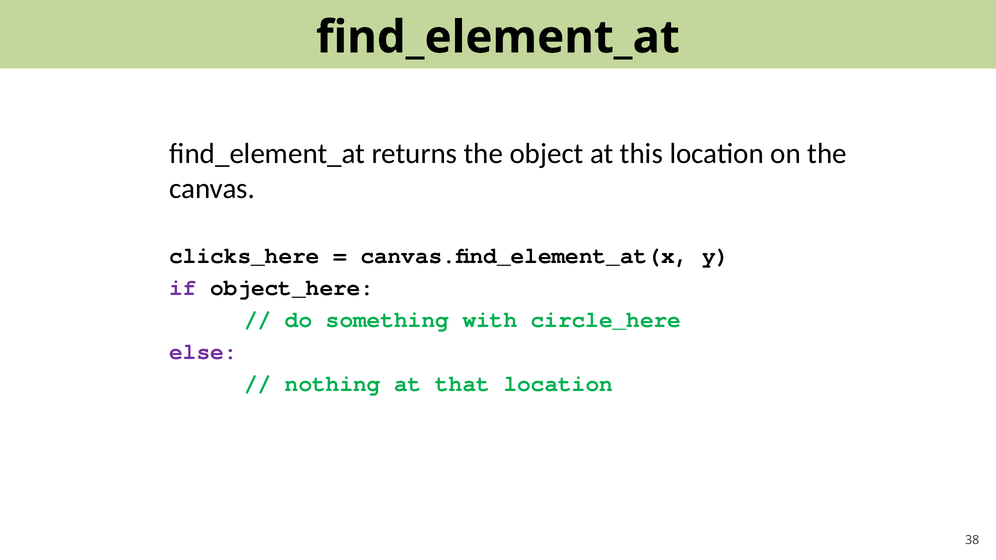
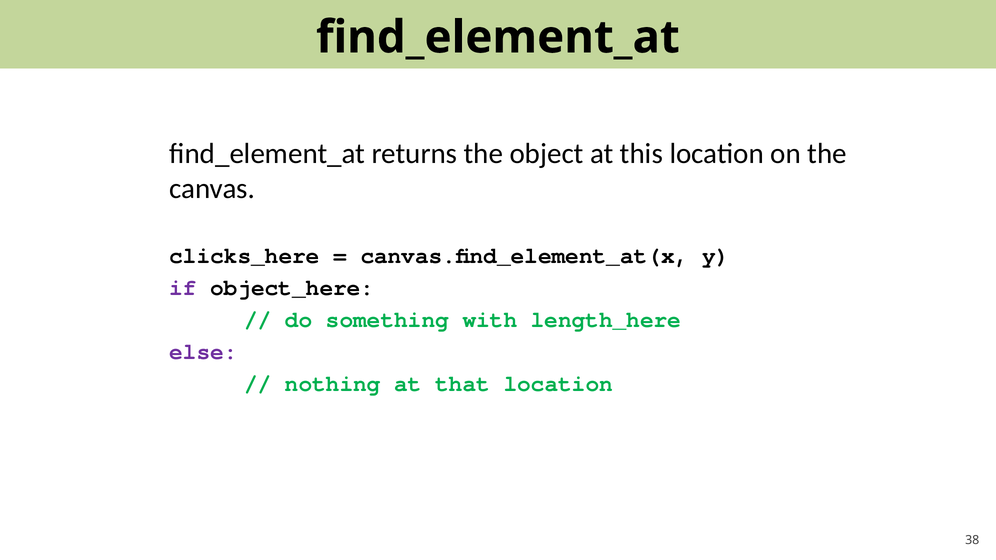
circle_here: circle_here -> length_here (606, 320)
